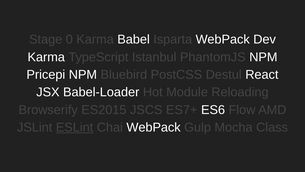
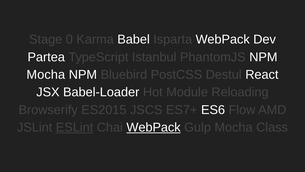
Karma: Karma -> Partea (46, 57)
Pricepi: Pricepi -> Mocha (46, 74)
WebPack underline: none -> present (154, 127)
